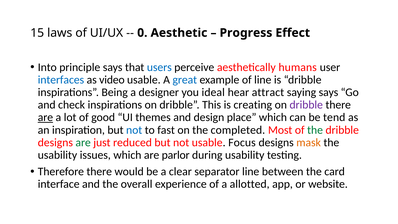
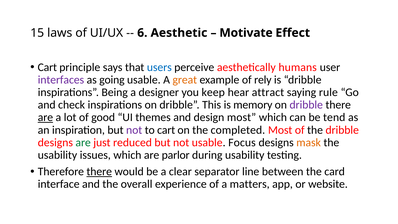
0: 0 -> 6 (142, 33)
Progress: Progress -> Motivate (246, 33)
Into: Into -> Cart (47, 67)
interfaces colour: blue -> purple (61, 80)
video: video -> going (112, 80)
great colour: blue -> orange (185, 80)
of line: line -> rely (263, 80)
ideal: ideal -> keep (213, 92)
saying says: says -> rule (328, 92)
creating: creating -> memory (253, 105)
design place: place -> most (242, 117)
not colour: blue -> purple (134, 130)
to fast: fast -> cart (166, 130)
the colour: green -> black (315, 130)
there underline: none -> present (99, 172)
allotted: allotted -> matters (250, 184)
